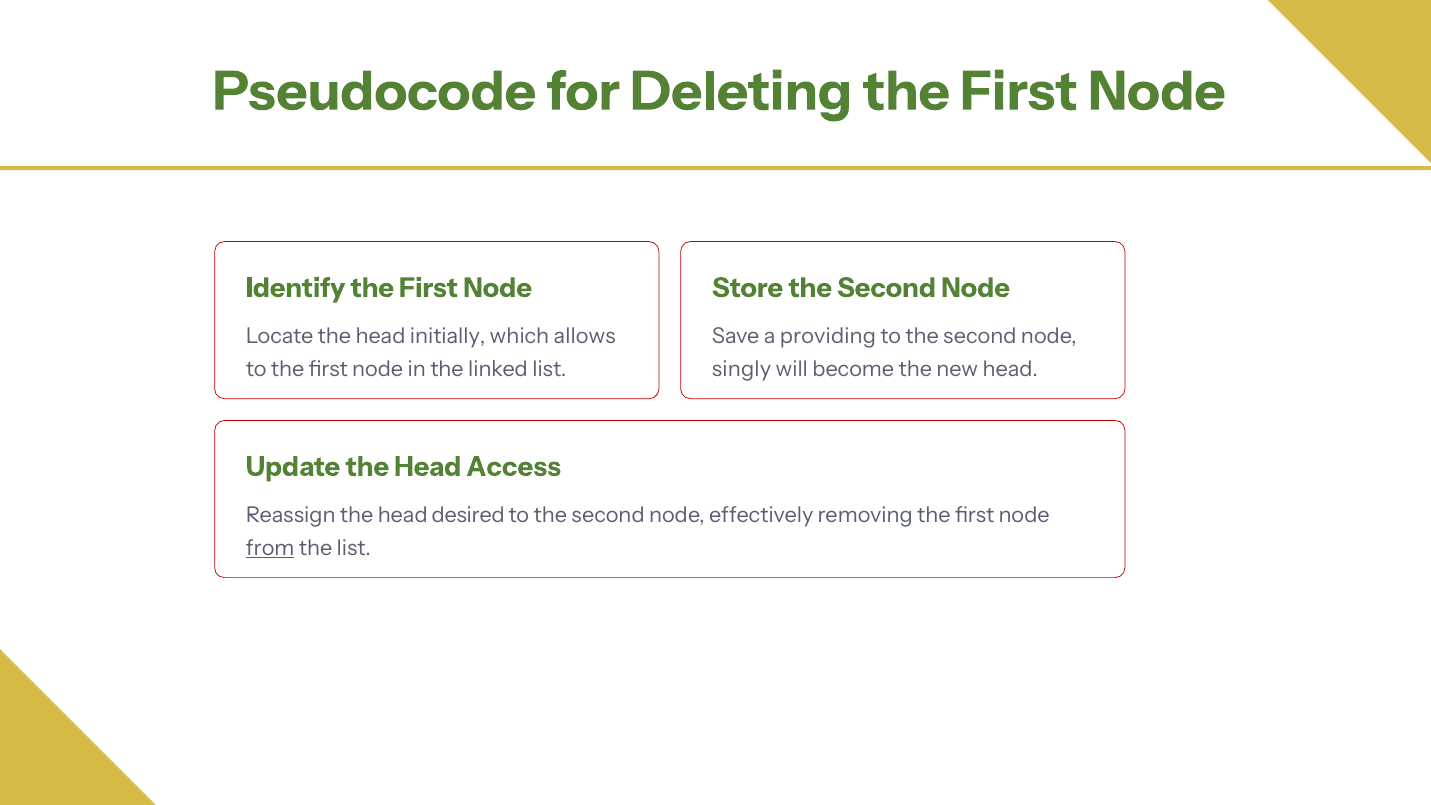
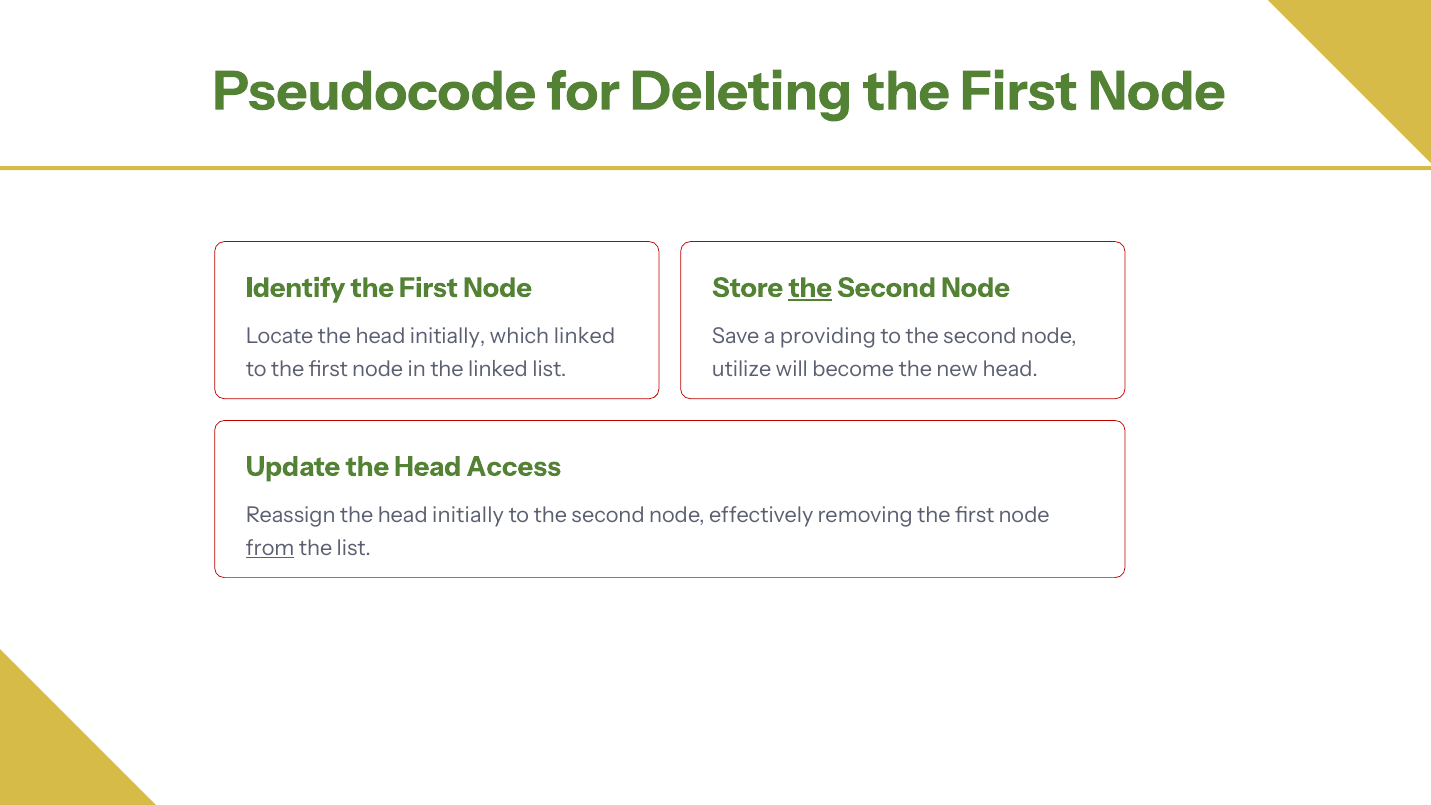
the underline: none -> present (810, 288)
which allows: allows -> linked (585, 337)
singly: singly -> utilize (742, 369)
Reassign the head desired: desired -> initially (468, 515)
